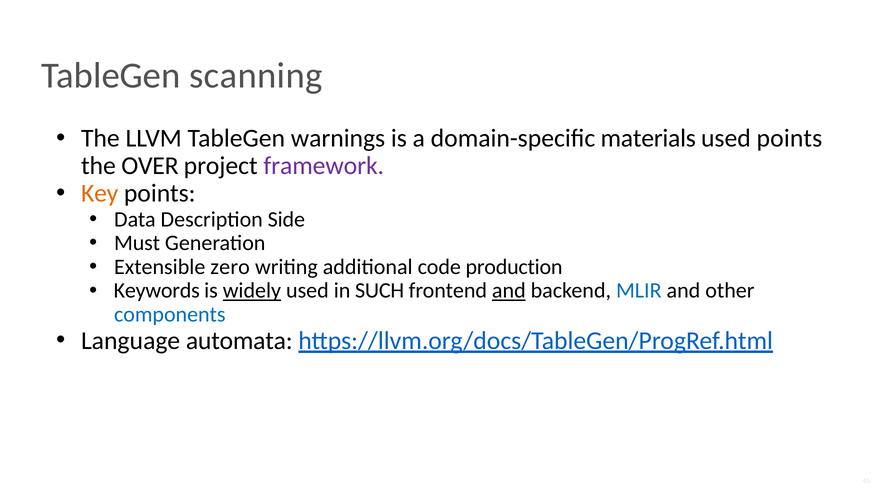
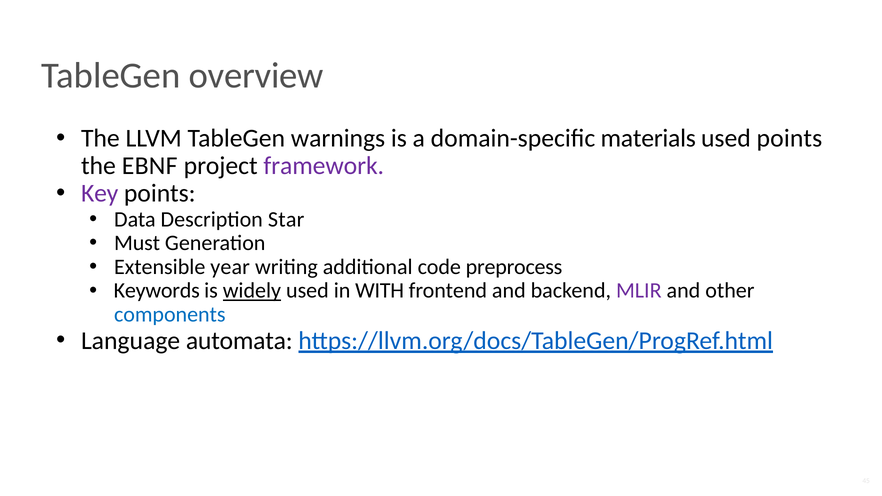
scanning: scanning -> overview (256, 76)
OVER: OVER -> EBNF (150, 166)
Key colour: orange -> purple (100, 194)
Side: Side -> Star (286, 219)
zero: zero -> year (230, 267)
production: production -> preprocess (514, 267)
SUCH: SUCH -> WITH (380, 291)
and underline: present -> none (509, 291)
MLIR colour: blue -> purple (639, 291)
